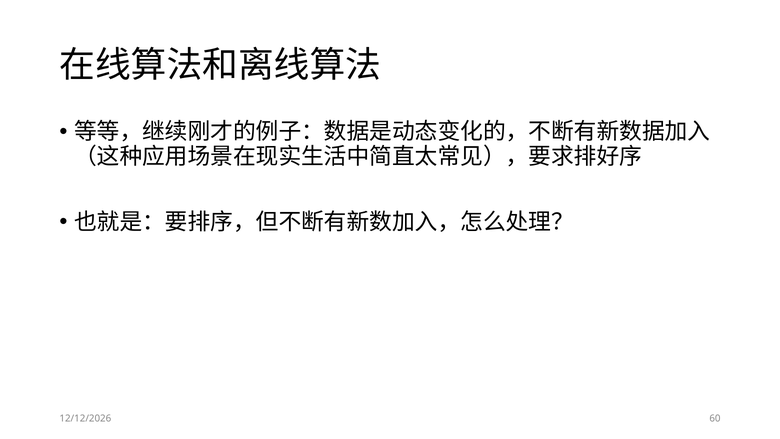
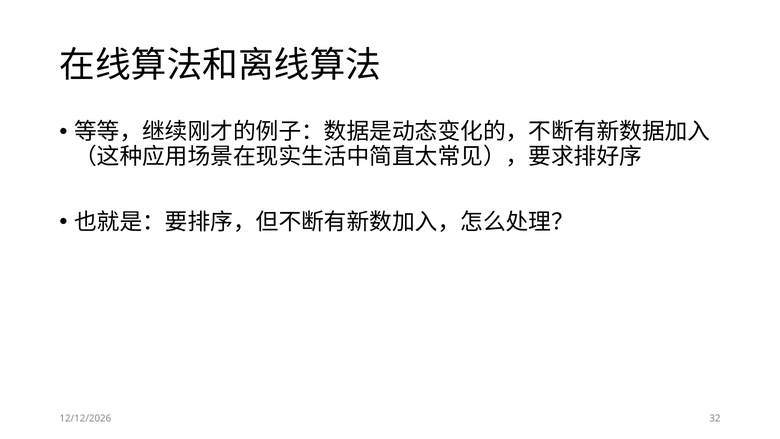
60: 60 -> 32 (715, 418)
